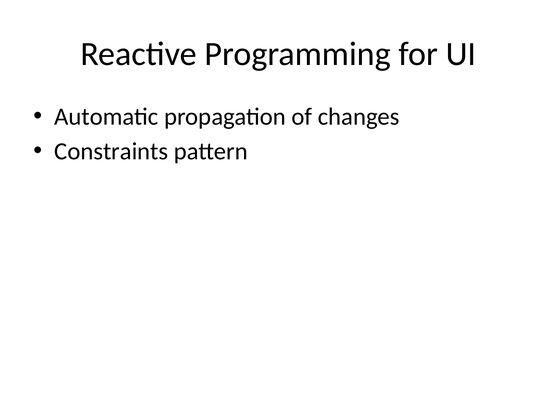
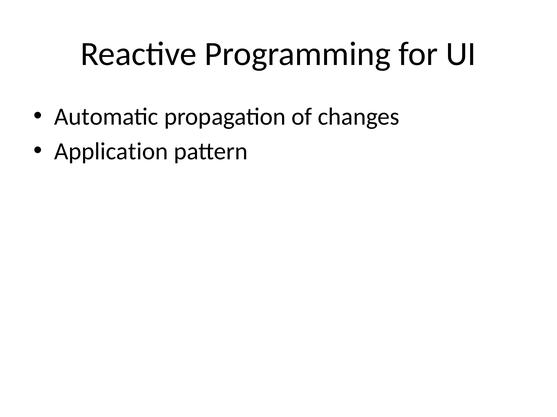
Constraints: Constraints -> Application (111, 152)
